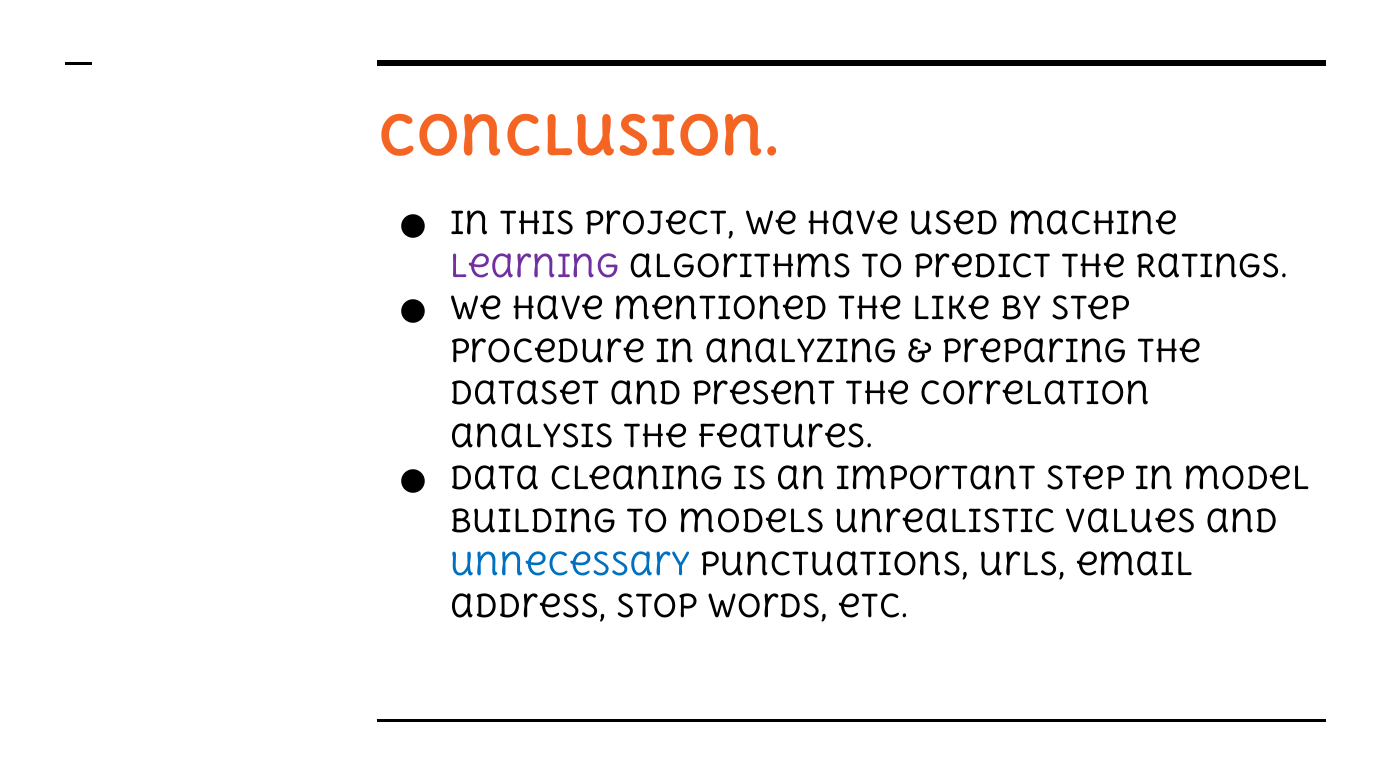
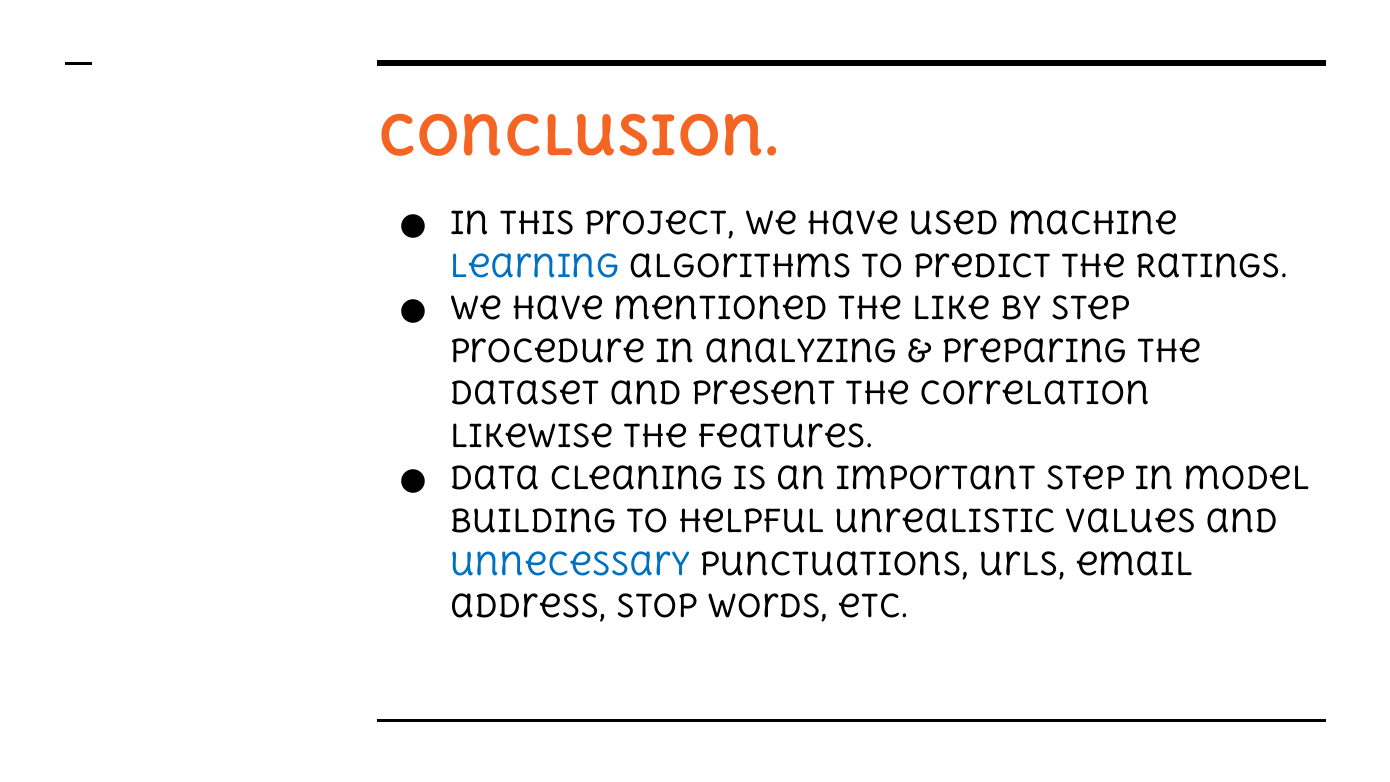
learning colour: purple -> blue (535, 267)
analysis: analysis -> likewise (532, 437)
models: models -> helpful (752, 522)
